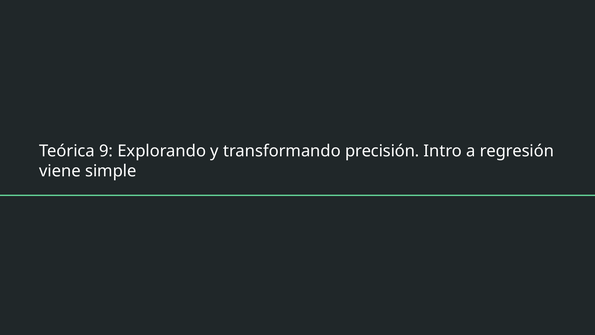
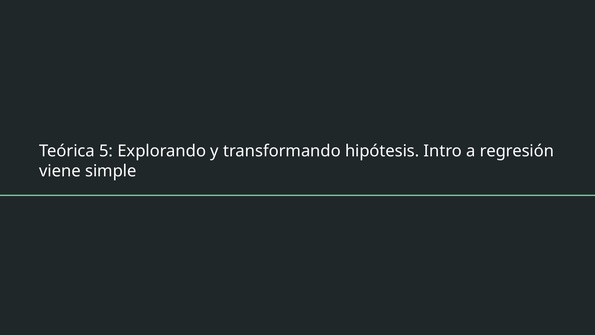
9: 9 -> 5 (106, 151)
precisión: precisión -> hipótesis (382, 151)
